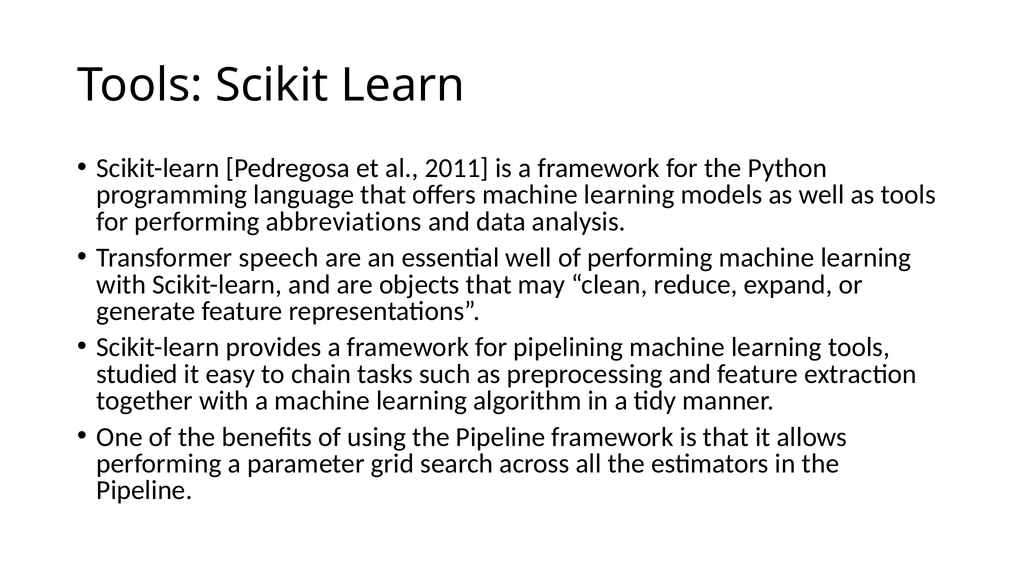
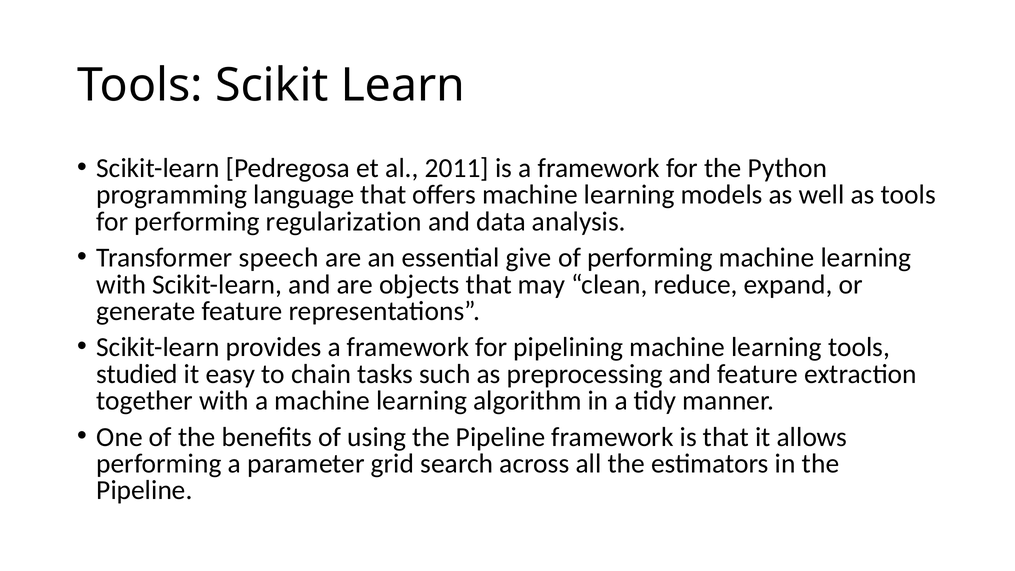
abbreviations: abbreviations -> regularization (344, 221)
essential well: well -> give (529, 258)
